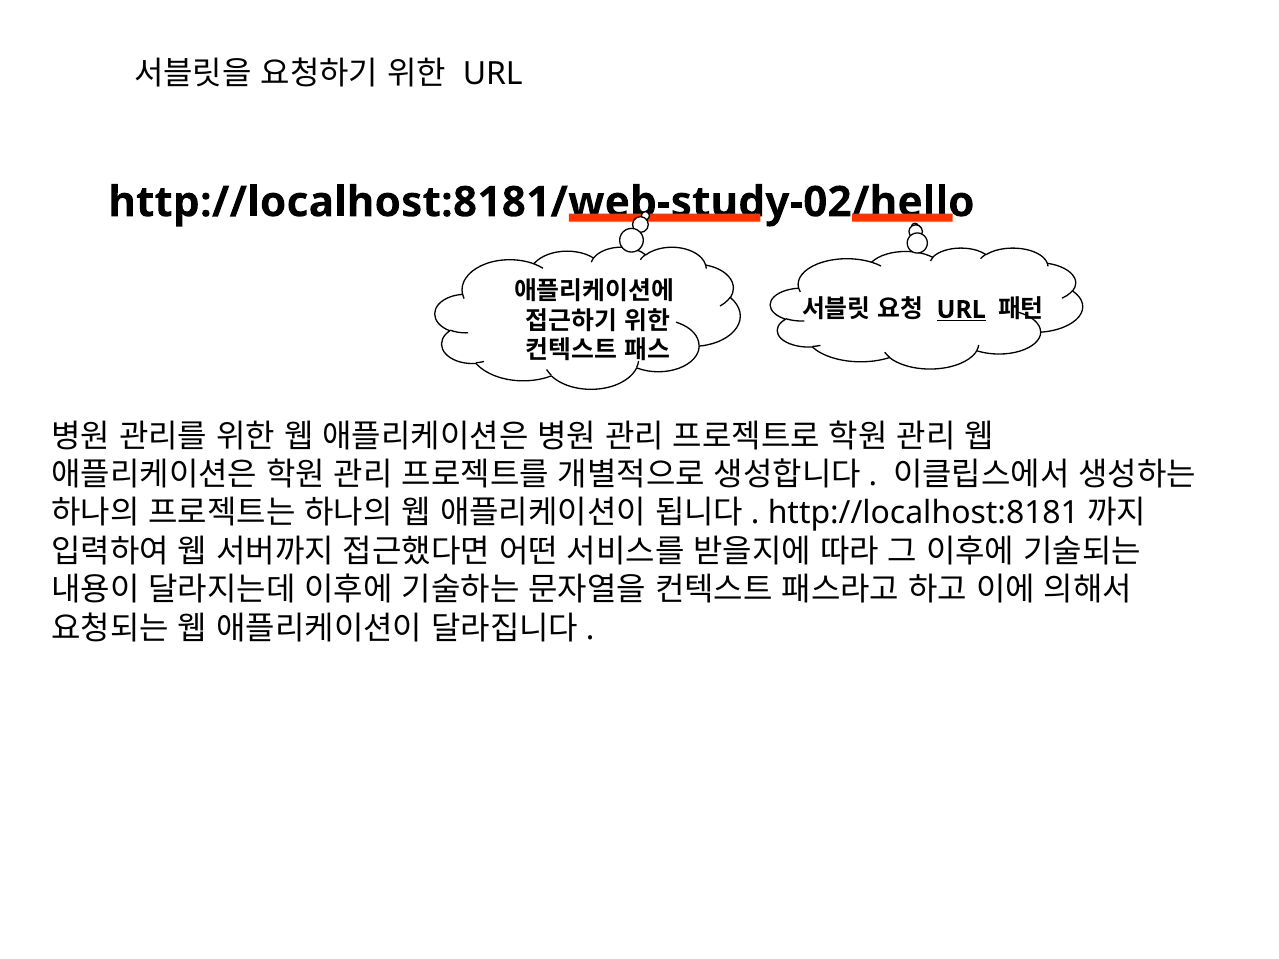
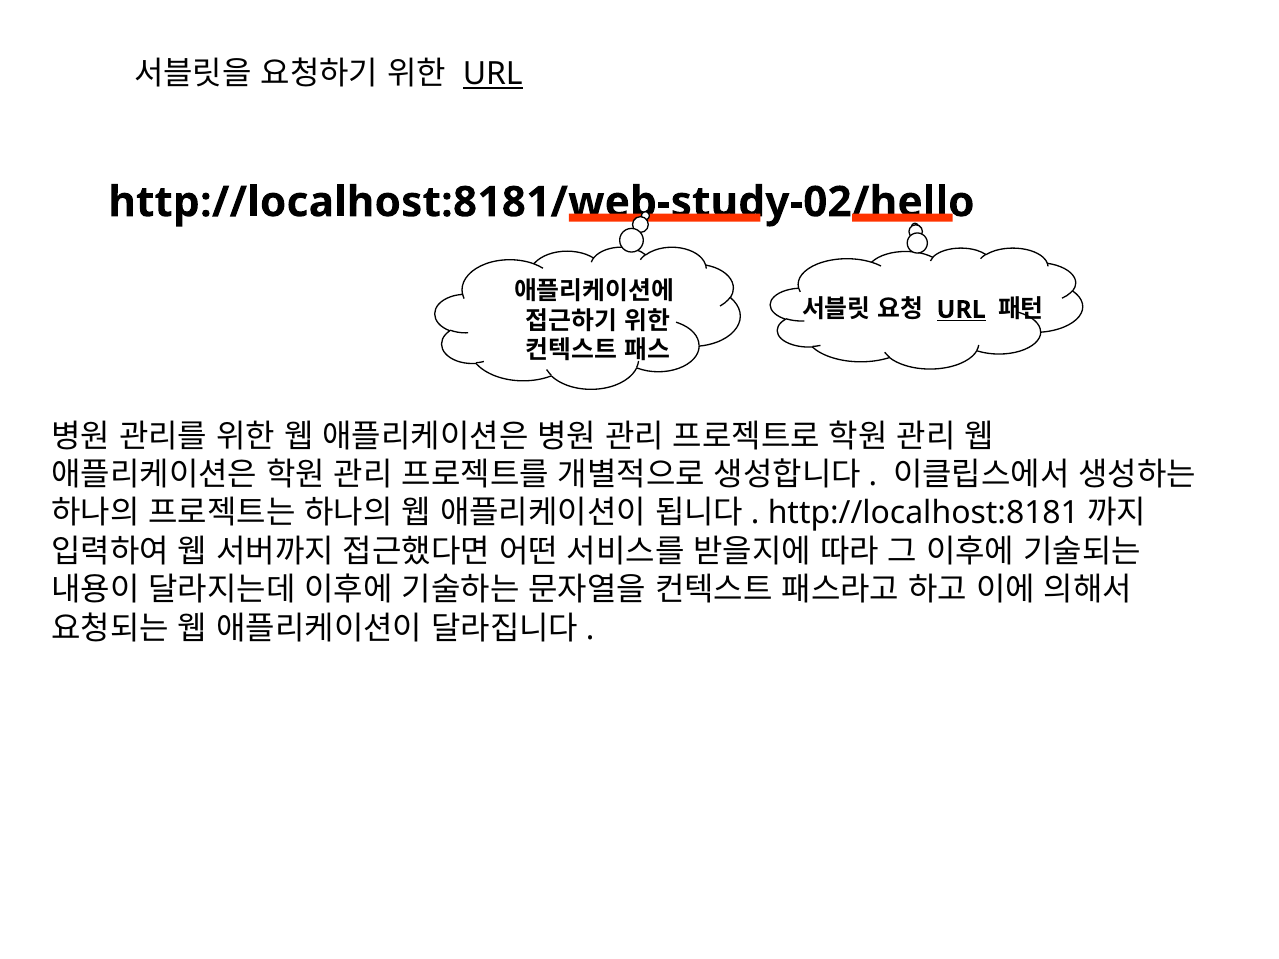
URL underline: none -> present (493, 74)
